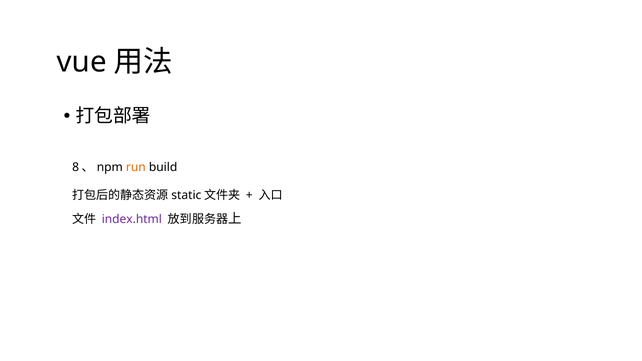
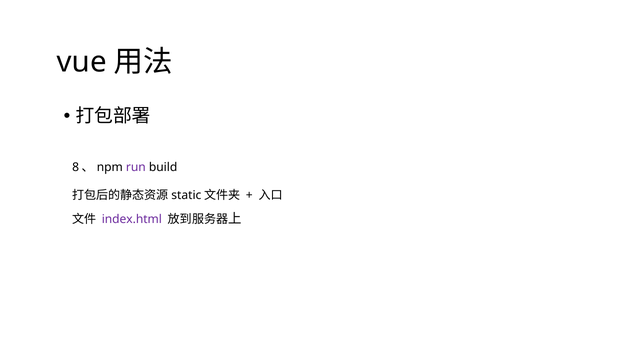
run colour: orange -> purple (136, 167)
